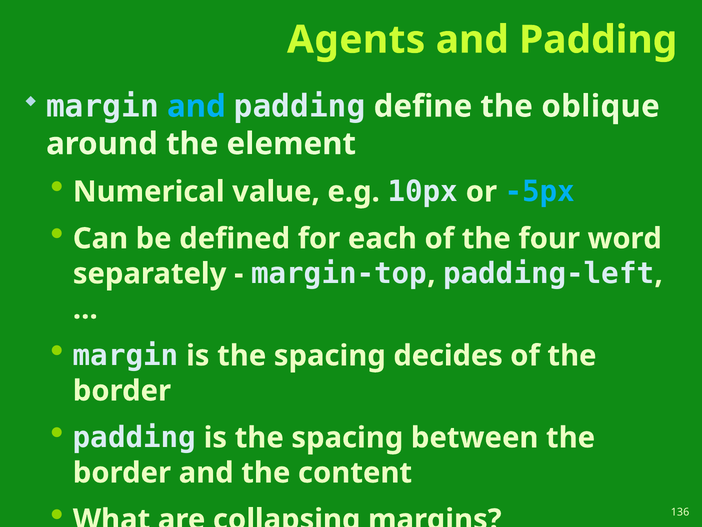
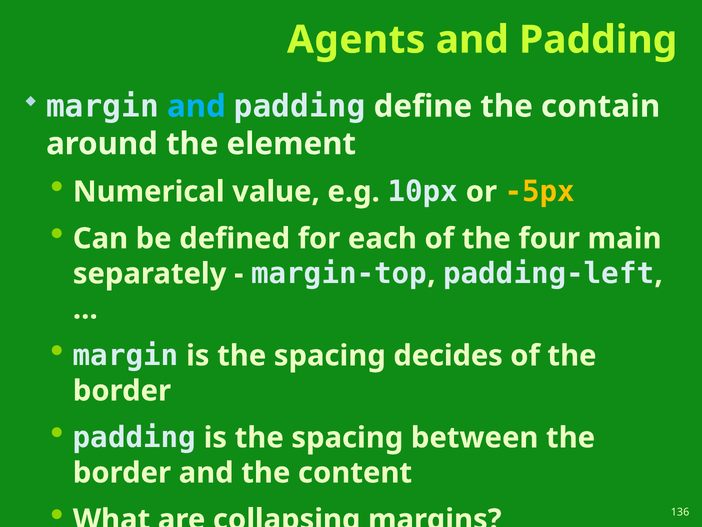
oblique: oblique -> contain (601, 106)
-5px colour: light blue -> yellow (540, 192)
word: word -> main (625, 238)
